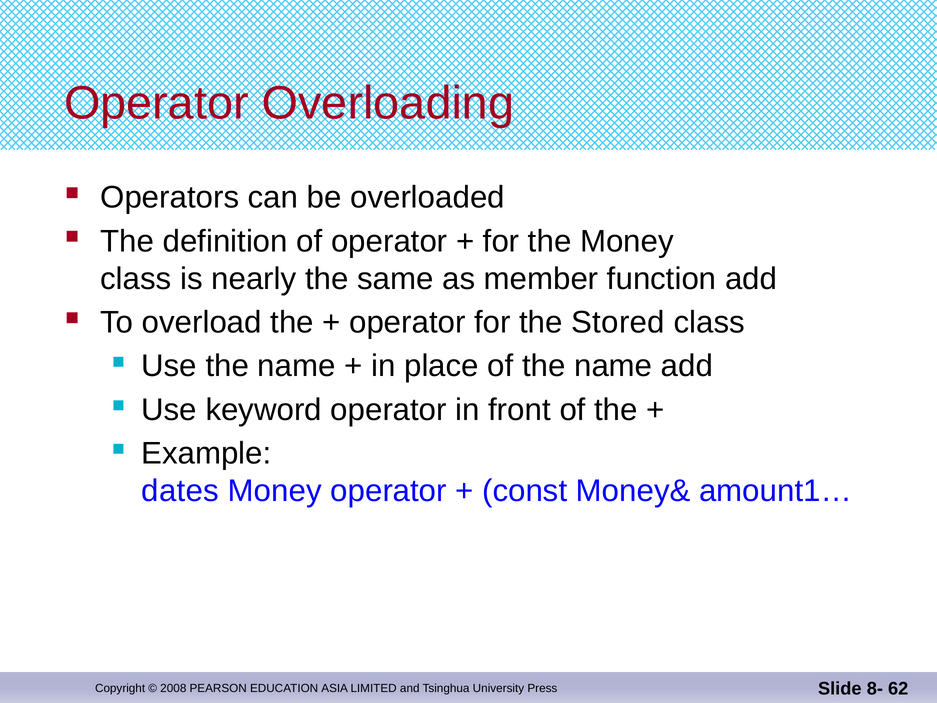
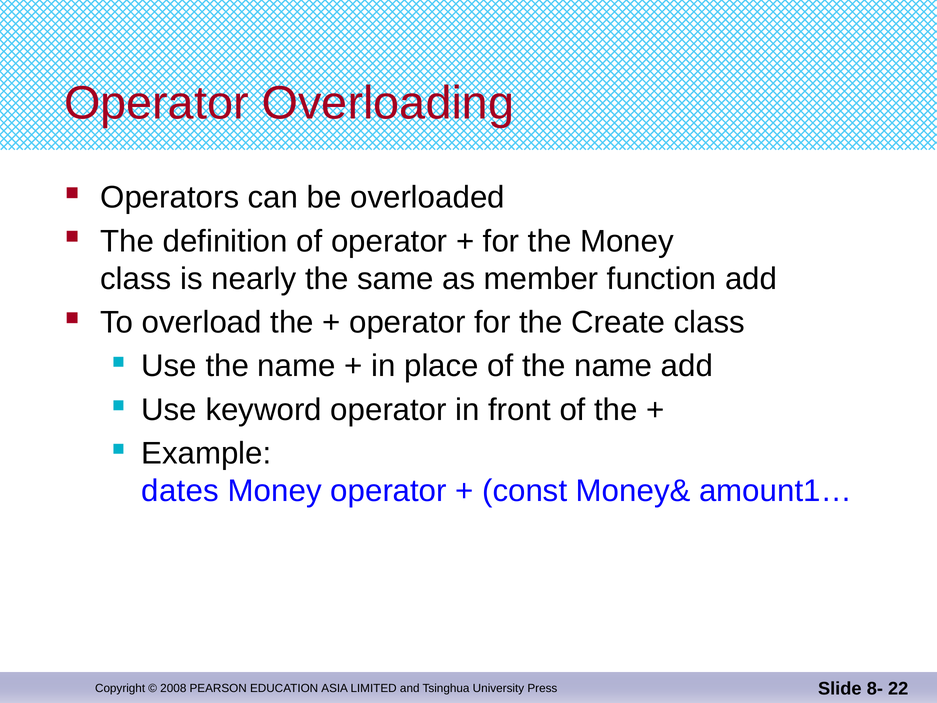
Stored: Stored -> Create (618, 322)
62: 62 -> 22 (898, 688)
